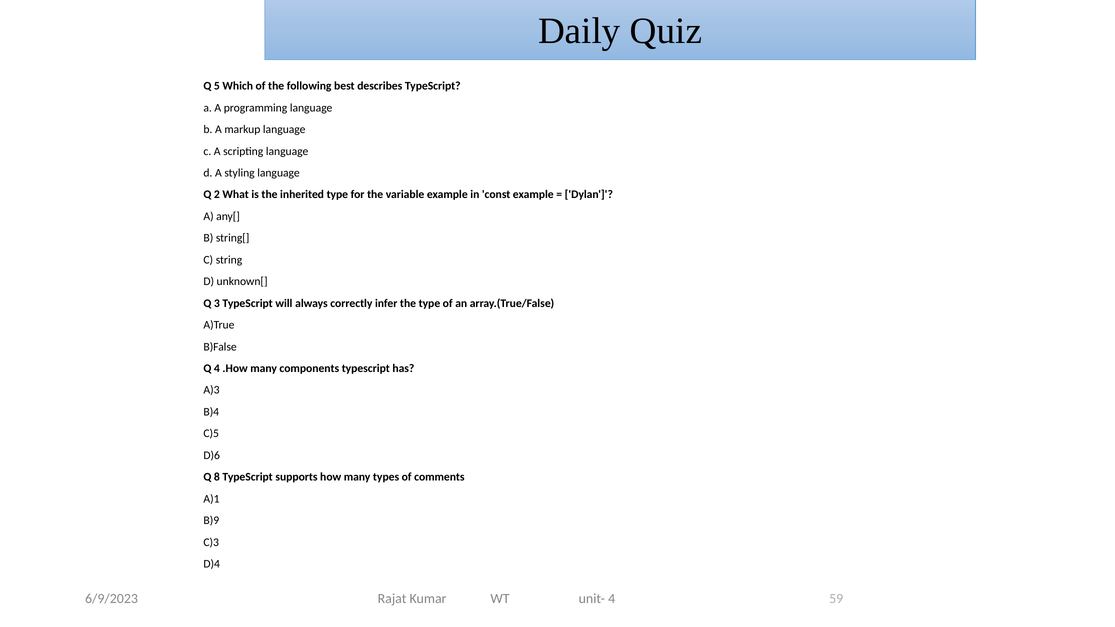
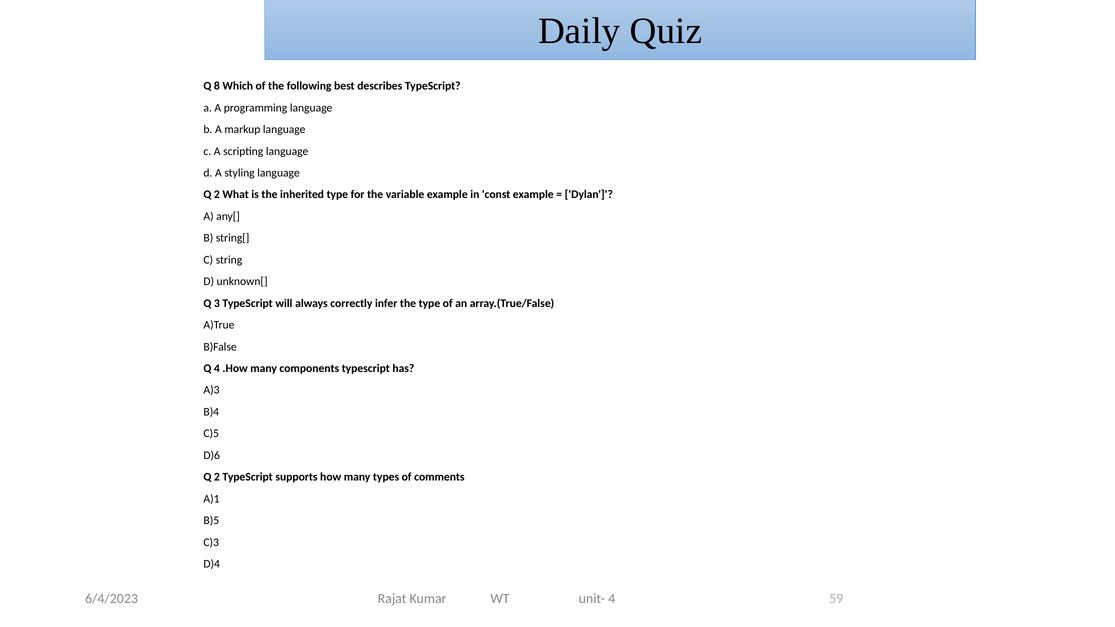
5: 5 -> 8 (217, 86)
8: 8 -> 2 (217, 477)
B)9: B)9 -> B)5 (211, 521)
6/9/2023: 6/9/2023 -> 6/4/2023 (111, 599)
